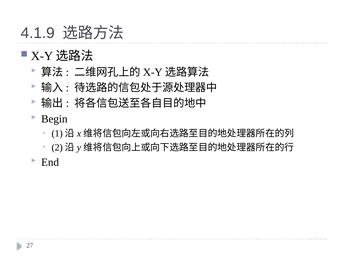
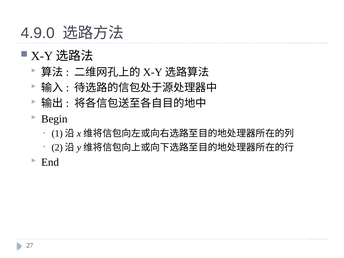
4.1.9: 4.1.9 -> 4.9.0 (38, 33)
